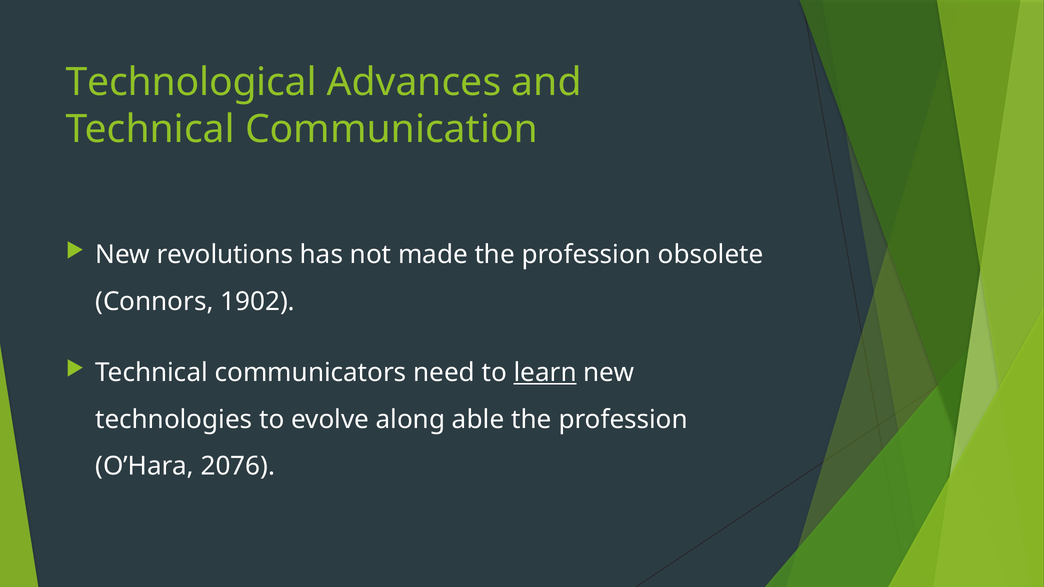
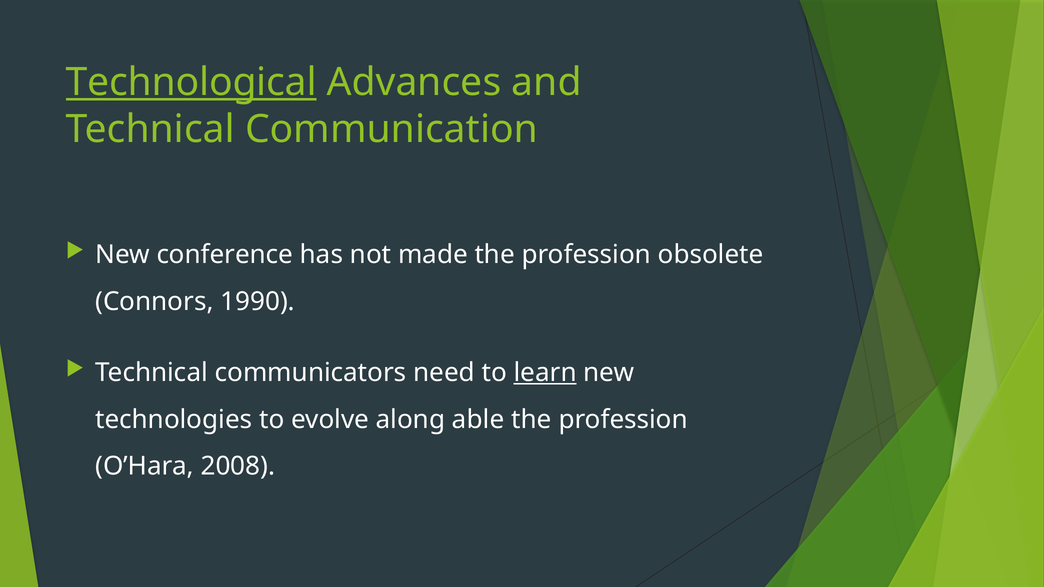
Technological underline: none -> present (191, 82)
revolutions: revolutions -> conference (225, 255)
1902: 1902 -> 1990 (258, 302)
2076: 2076 -> 2008 (238, 467)
